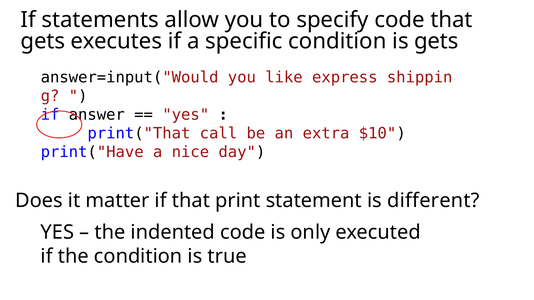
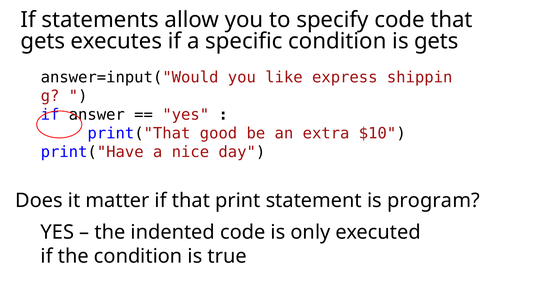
call: call -> good (218, 134)
different: different -> program (433, 201)
